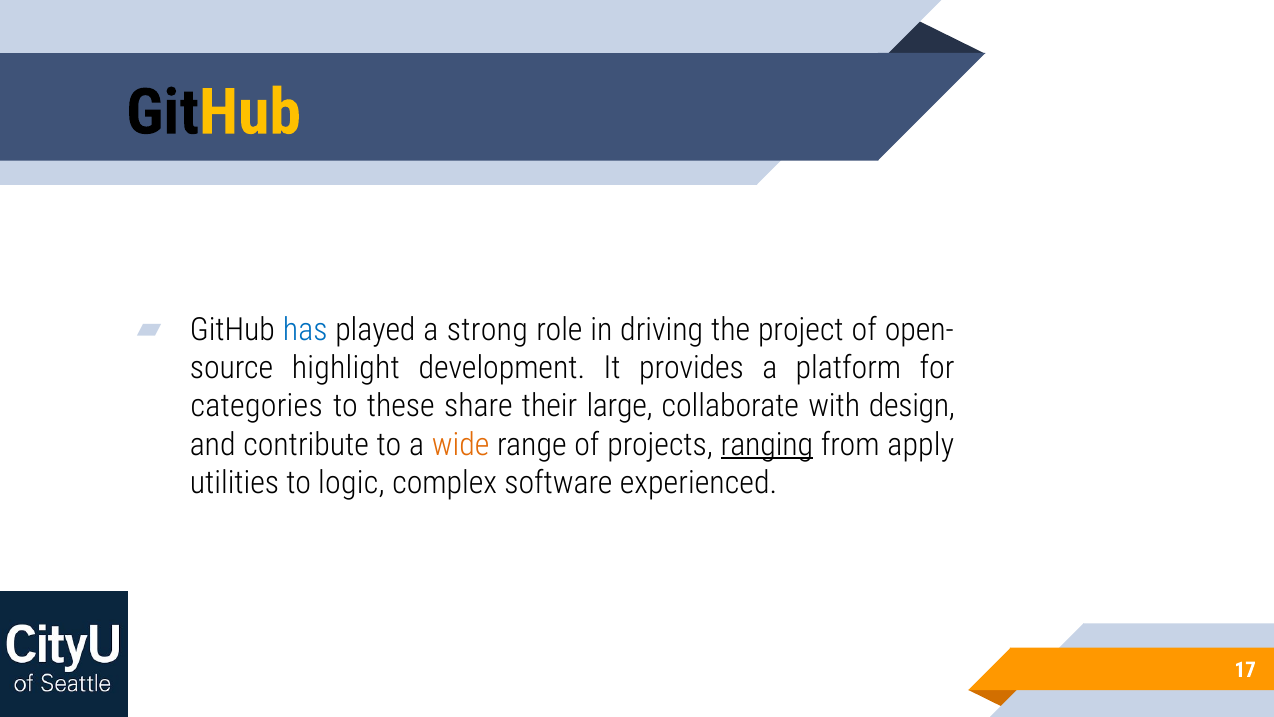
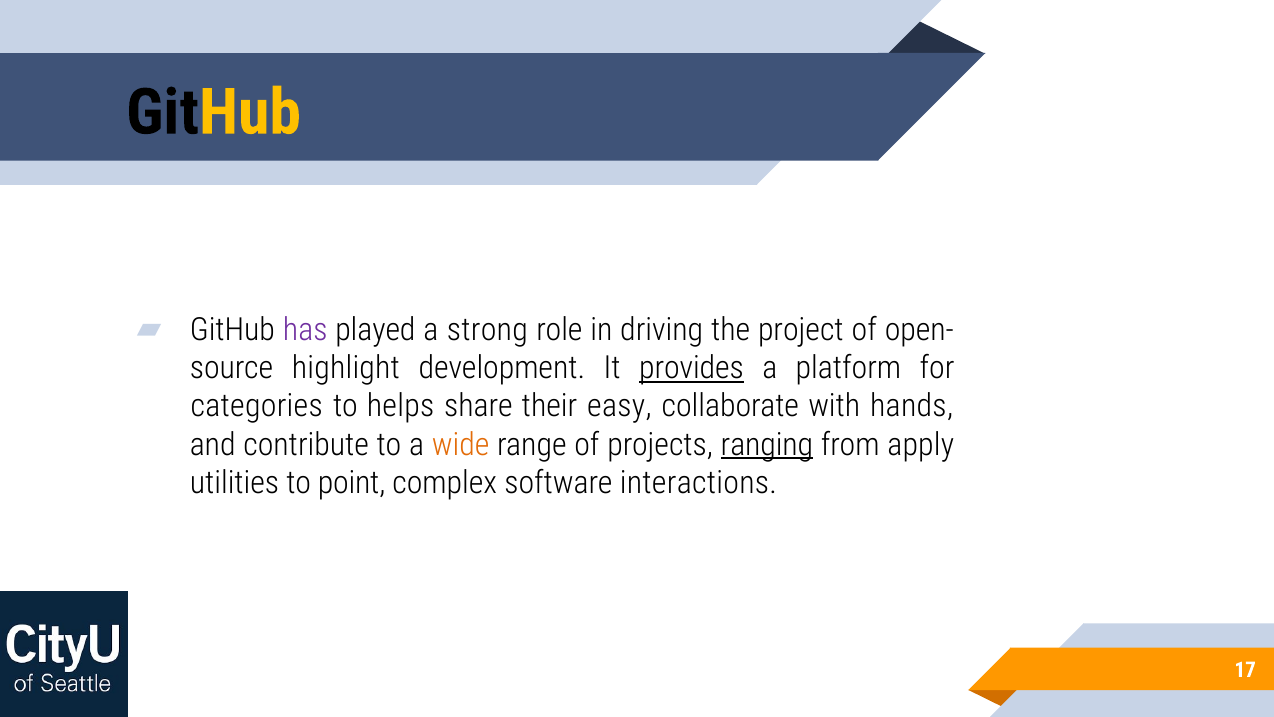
has colour: blue -> purple (305, 330)
provides underline: none -> present (692, 368)
these: these -> helps (401, 406)
large: large -> easy (619, 406)
design: design -> hands (912, 406)
logic: logic -> point (352, 483)
experienced: experienced -> interactions (698, 483)
